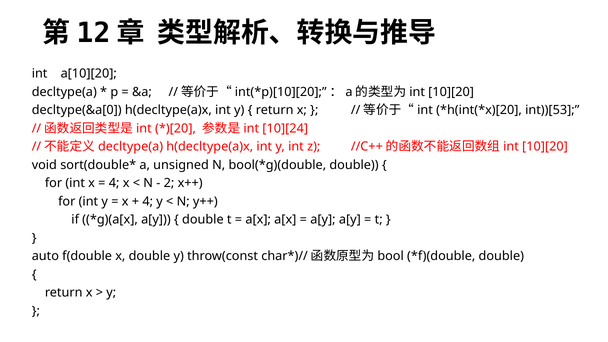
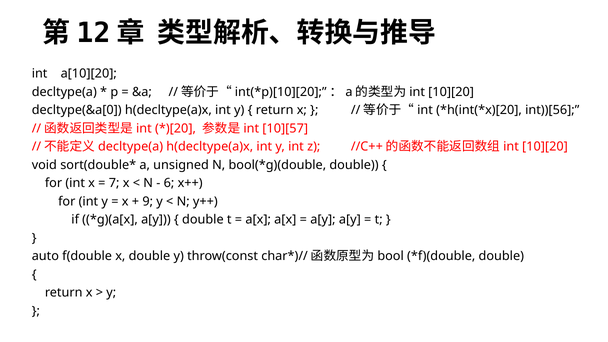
int))[53: int))[53 -> int))[56 (552, 110)
10][24: 10][24 -> 10][57 (285, 129)
4: 4 -> 7 (114, 183)
2: 2 -> 6 (169, 183)
4: 4 -> 9 (148, 201)
